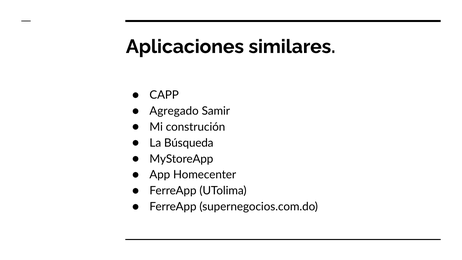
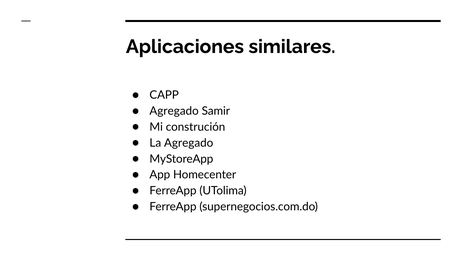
La Búsqueda: Búsqueda -> Agregado (189, 143)
